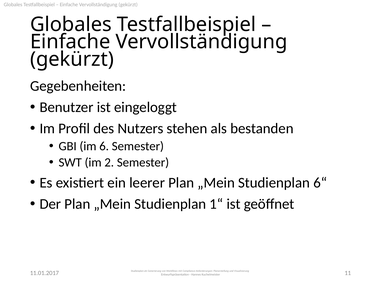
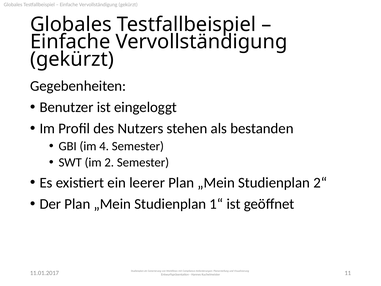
6: 6 -> 4 (104, 146)
6“: 6“ -> 2“ (320, 182)
